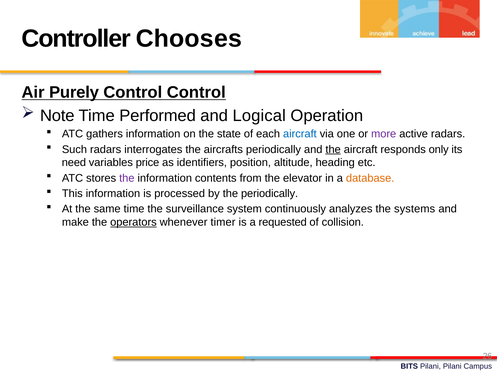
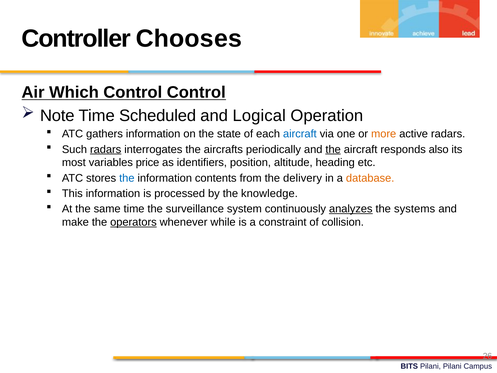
Purely: Purely -> Which (74, 92)
Performed: Performed -> Scheduled (158, 115)
more colour: purple -> orange (384, 134)
radars underline: none -> present (106, 149)
only: only -> also (439, 149)
need: need -> most (74, 163)
the colour: purple -> blue (127, 178)
elevator: elevator -> delivery (303, 178)
the periodically: periodically -> knowledge (269, 193)
analyzes underline: none -> present (351, 209)
timer: timer -> while (223, 222)
requested: requested -> constraint (283, 222)
